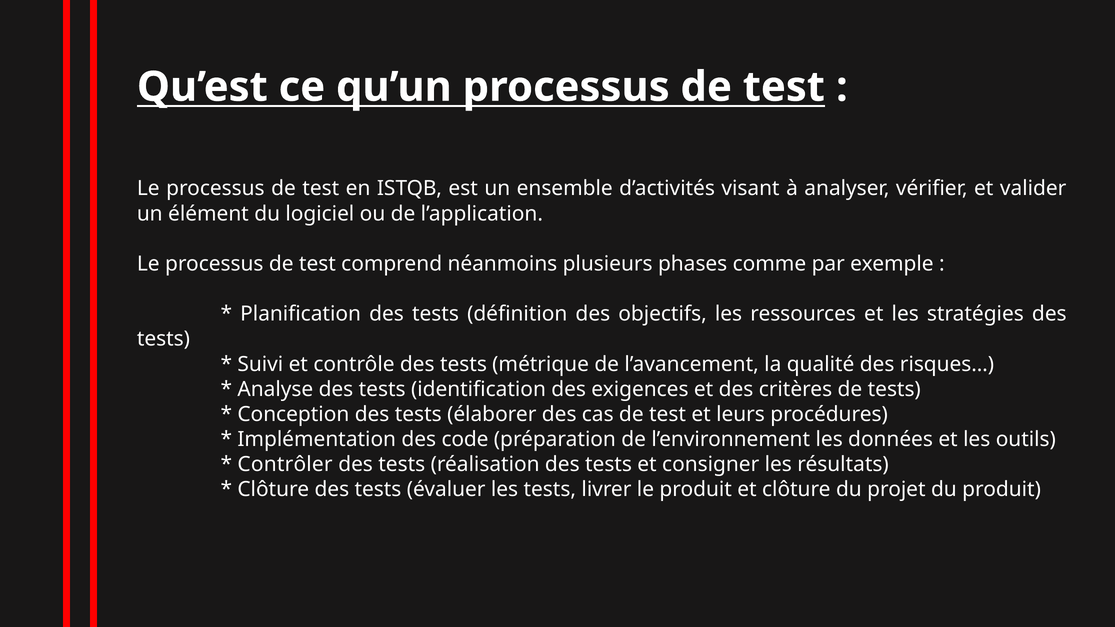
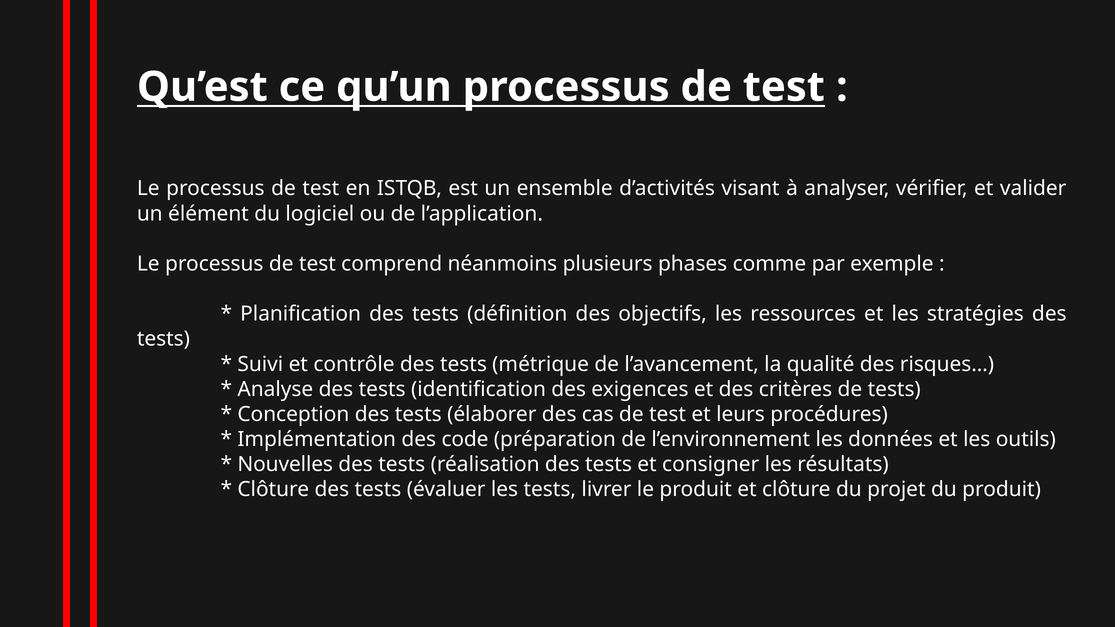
Contrôler: Contrôler -> Nouvelles (285, 465)
